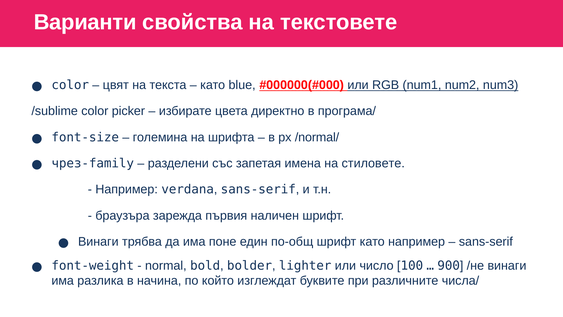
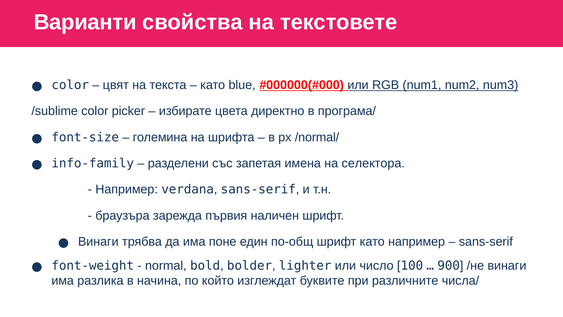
чрез-family: чрез-family -> info-family (93, 163)
стиловете: стиловете -> селектора (373, 163)
